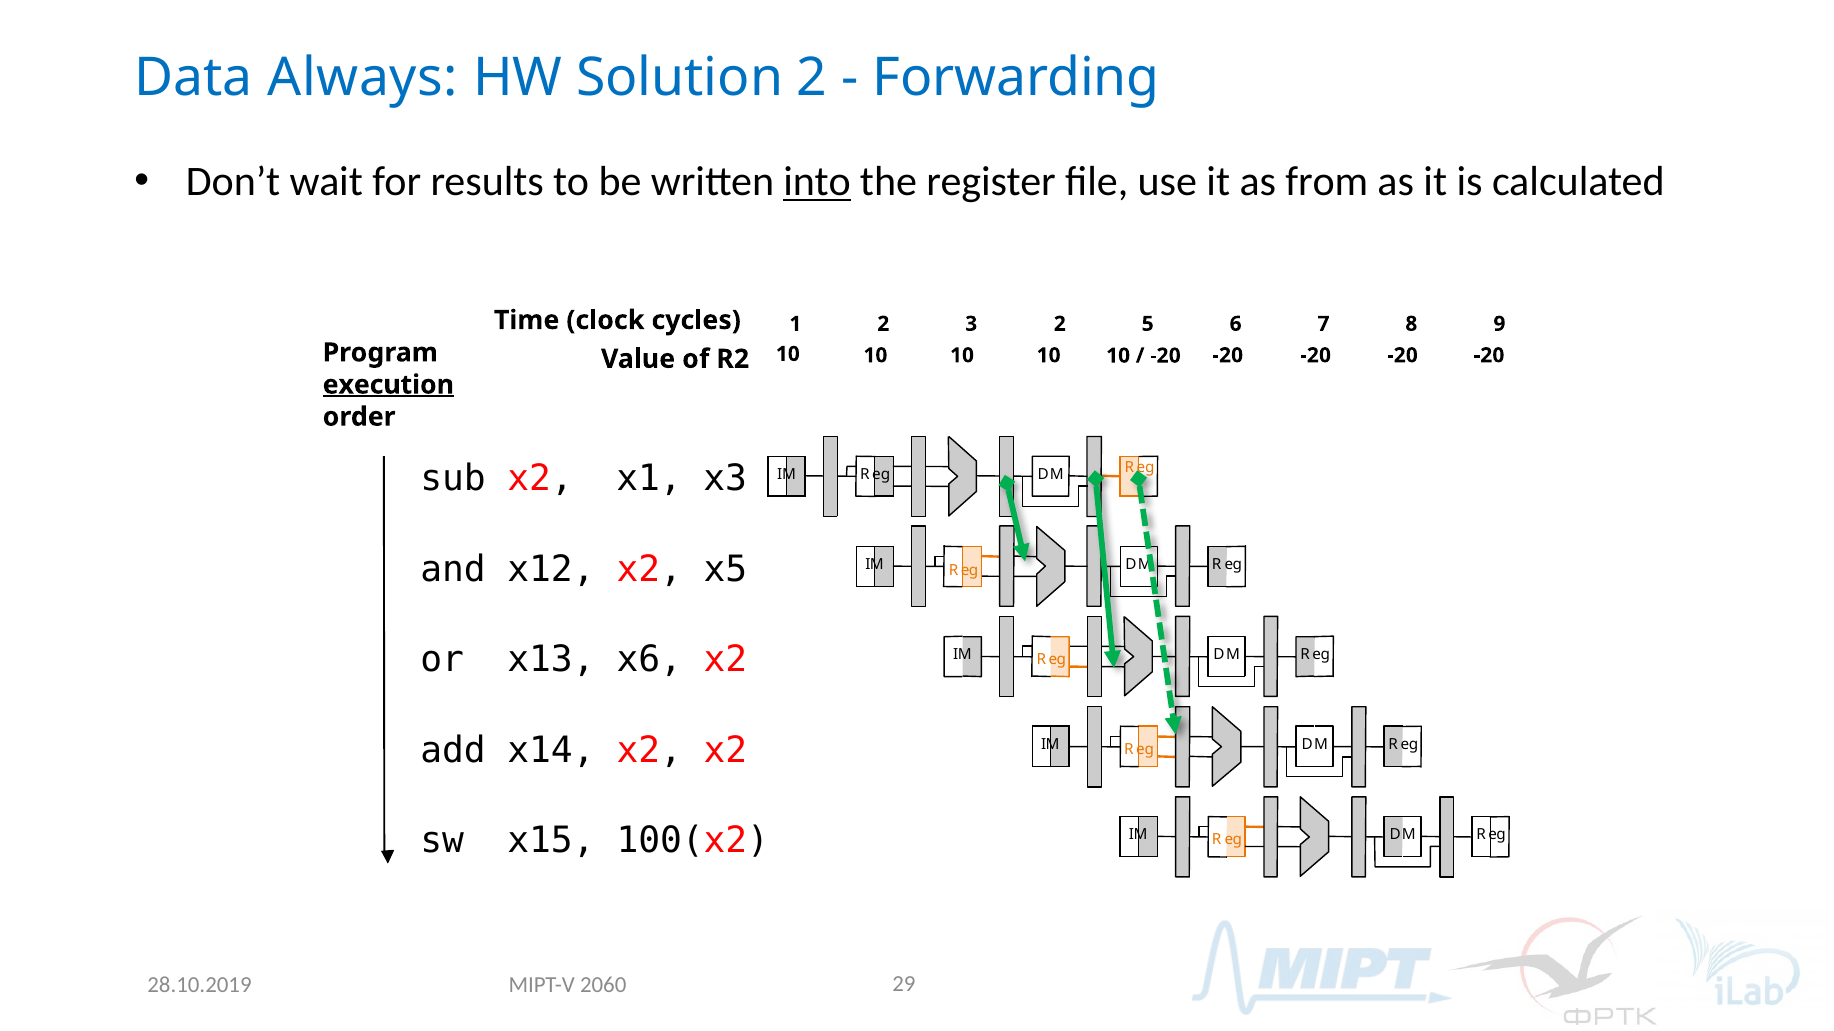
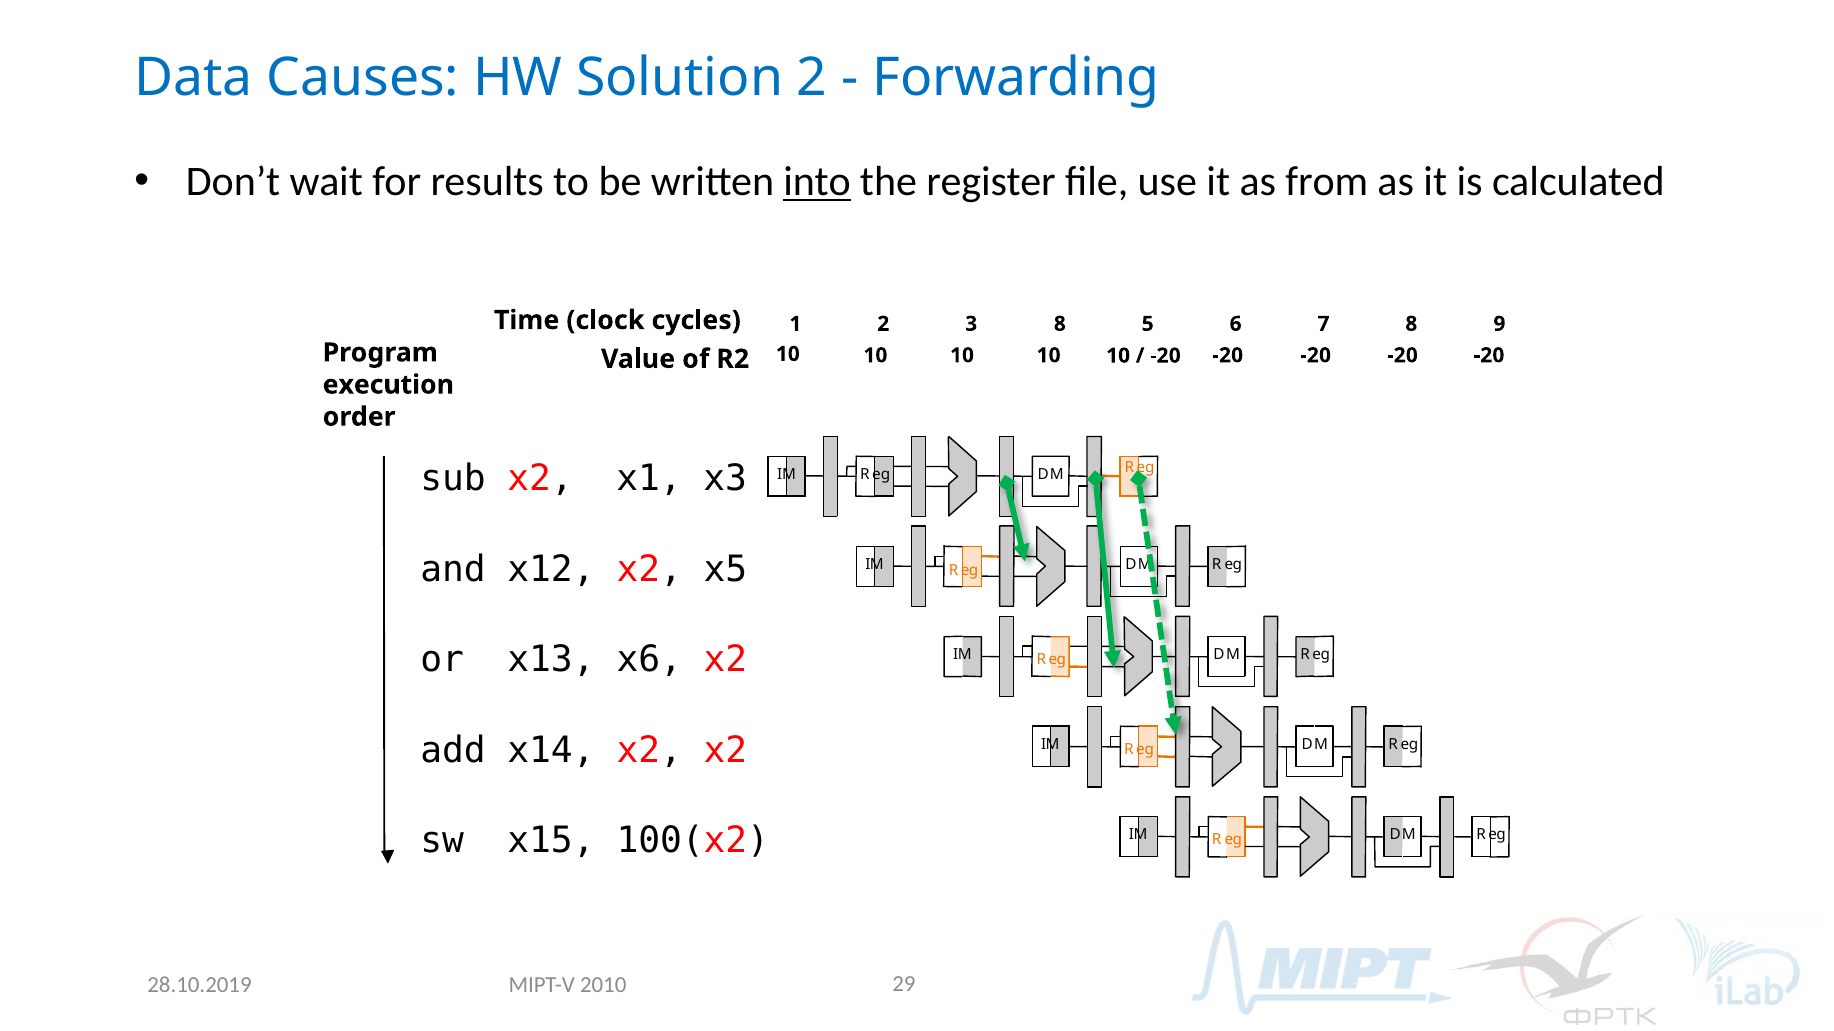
Always: Always -> Causes (363, 78)
3 2: 2 -> 8 (1060, 324)
execution underline: present -> none (388, 385)
2060: 2060 -> 2010 (603, 985)
